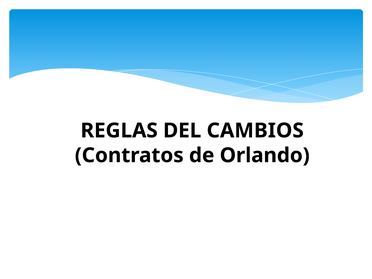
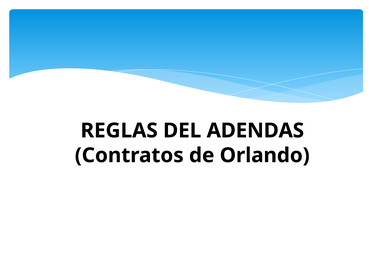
CAMBIOS: CAMBIOS -> ADENDAS (255, 131)
